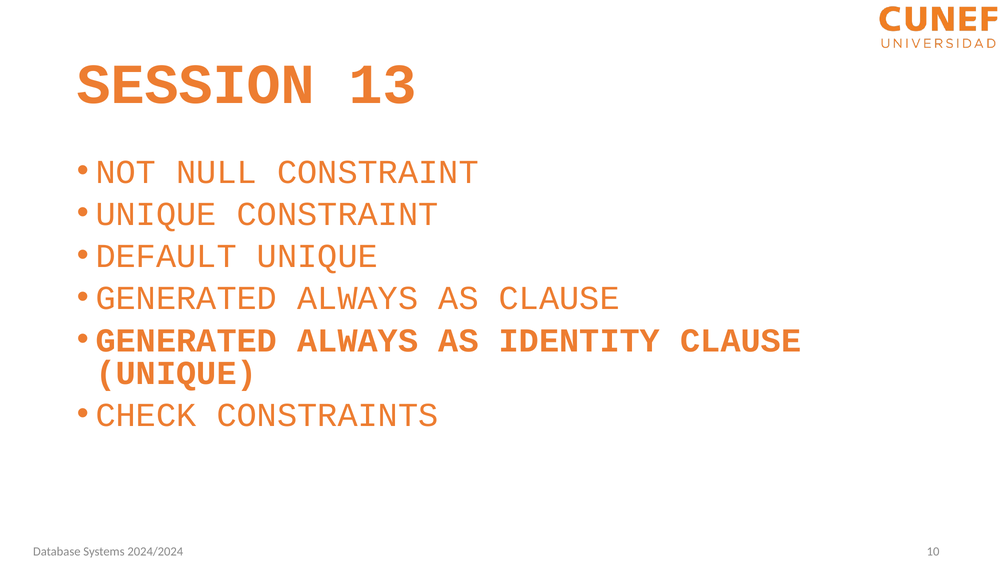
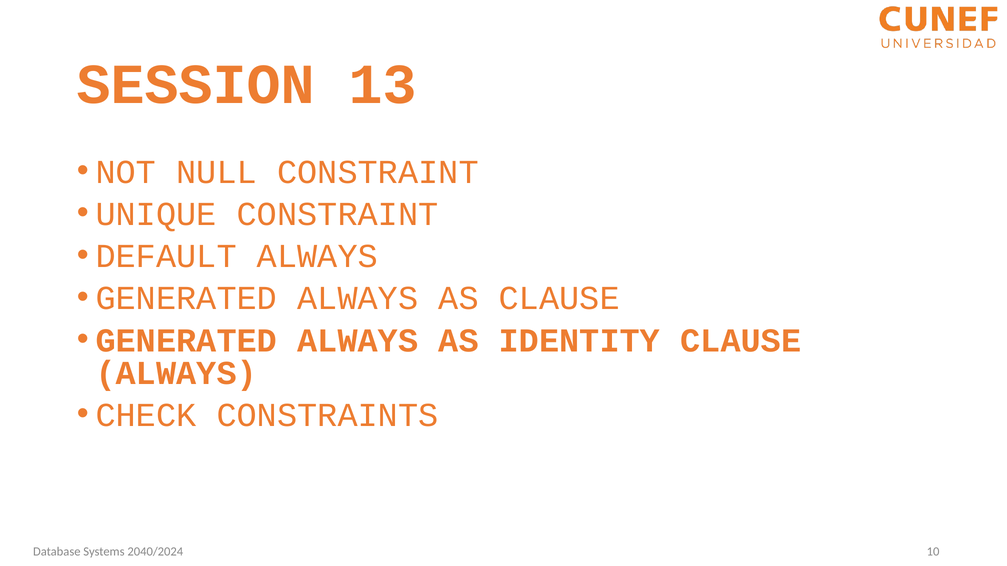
DEFAULT UNIQUE: UNIQUE -> ALWAYS (317, 257)
UNIQUE: UNIQUE -> ALWAYS (176, 373)
2024/2024: 2024/2024 -> 2040/2024 (155, 552)
